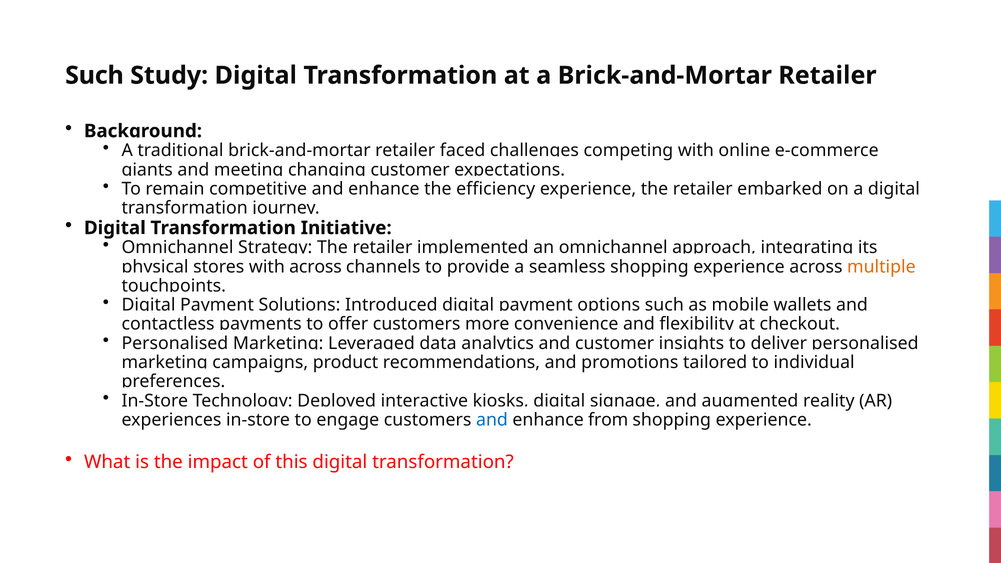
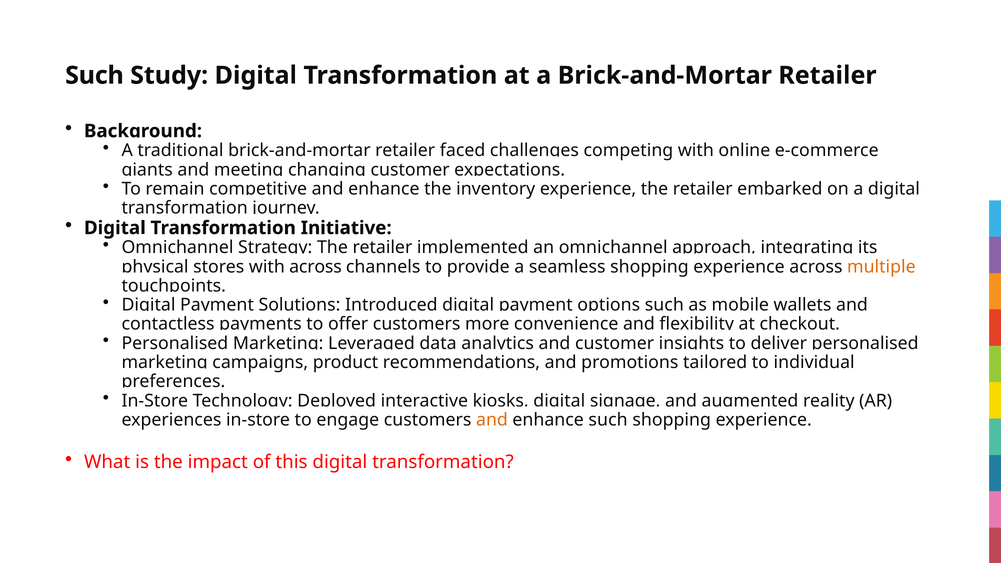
efficiency: efficiency -> inventory (496, 189)
and colour: blue -> orange (492, 420)
enhance from: from -> such (608, 420)
